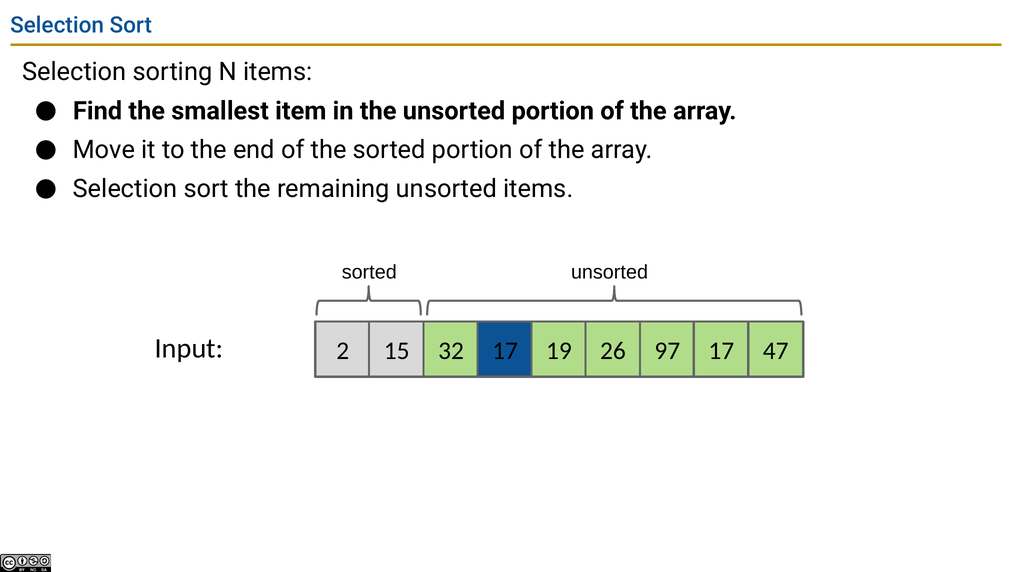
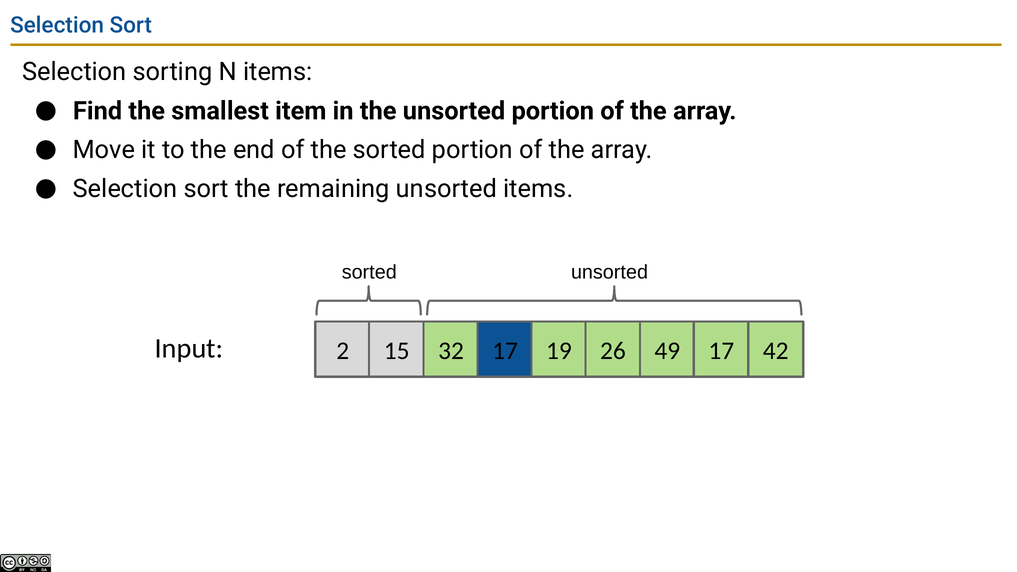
97: 97 -> 49 (667, 351)
47: 47 -> 42 (776, 351)
